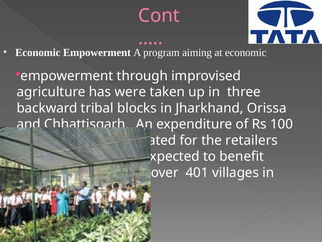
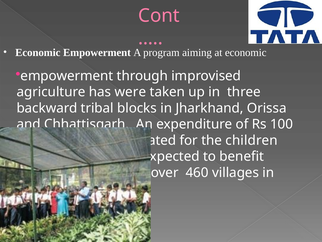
retailers: retailers -> children (252, 140)
401: 401 -> 460 (197, 172)
